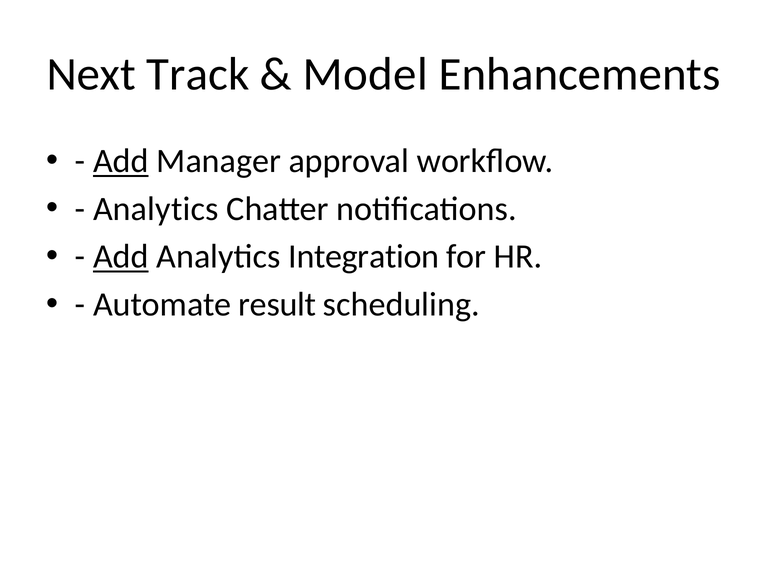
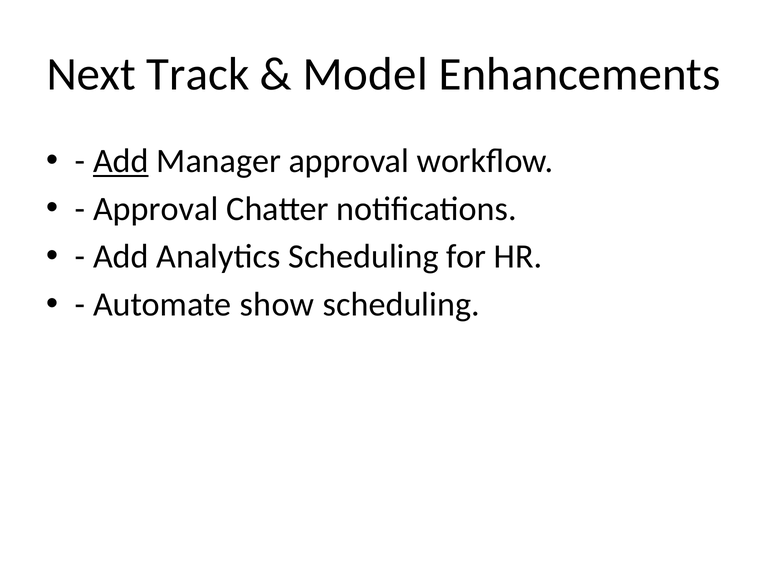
Analytics: Analytics -> Approval (156, 209)
Add underline: present -> none (121, 257)
Analytics Integration: Integration -> Scheduling (364, 257)
result: result -> show (277, 305)
